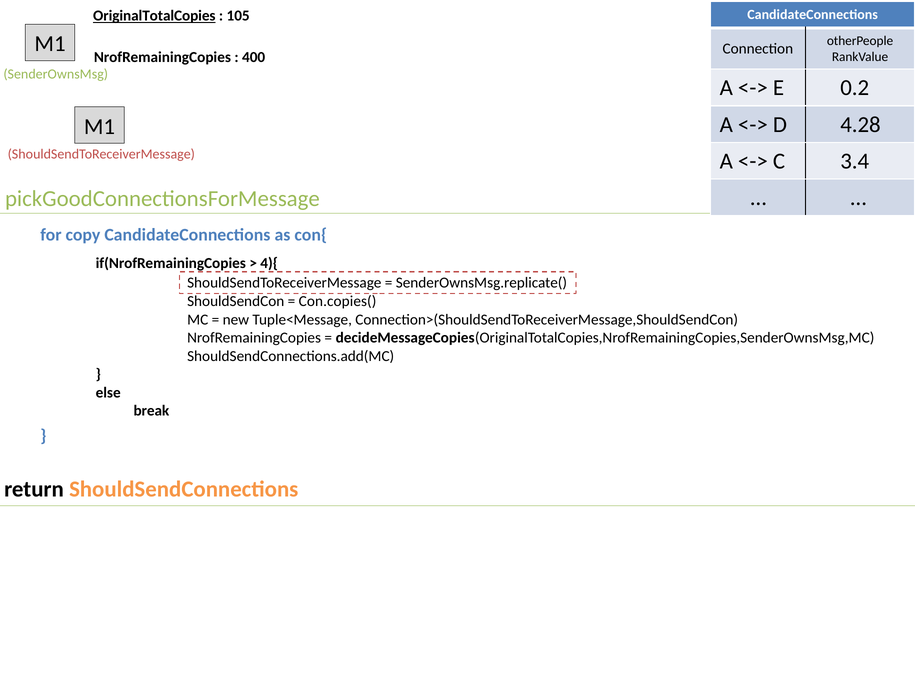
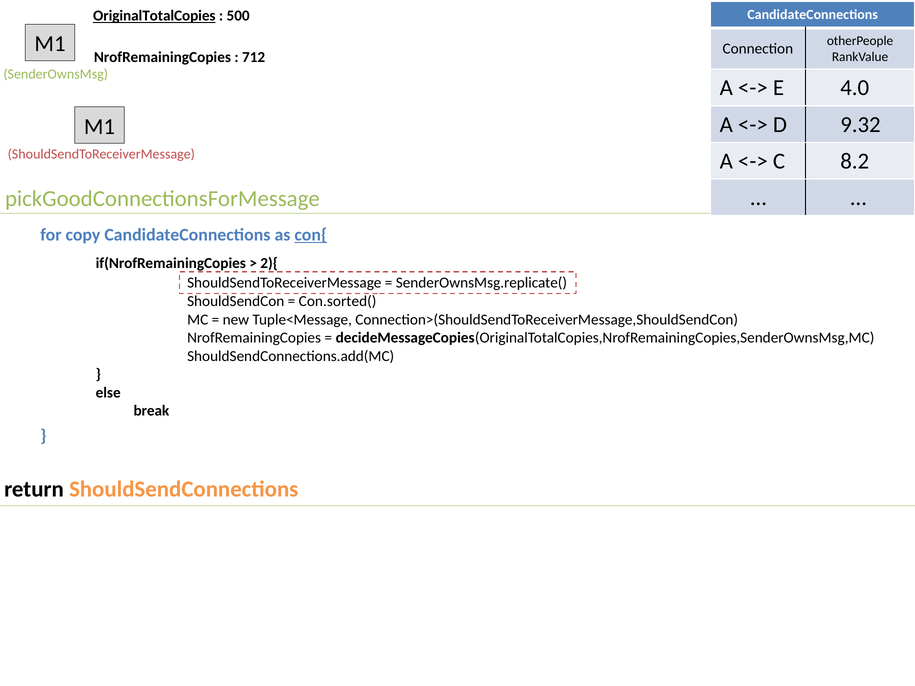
105: 105 -> 500 (238, 16)
400: 400 -> 712 (254, 57)
0.2: 0.2 -> 4.0 (855, 88)
4.28: 4.28 -> 9.32 (860, 125)
3.4: 3.4 -> 8.2 (855, 161)
con{ underline: none -> present (311, 235)
4){: 4){ -> 2){ (269, 263)
Con.copies(: Con.copies( -> Con.sorted( (338, 301)
